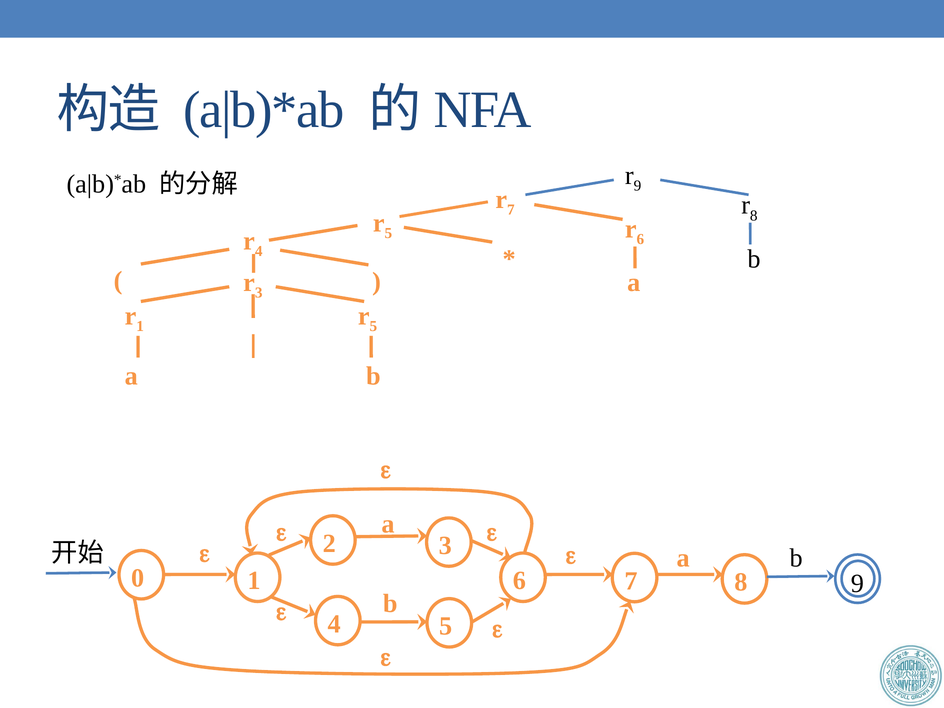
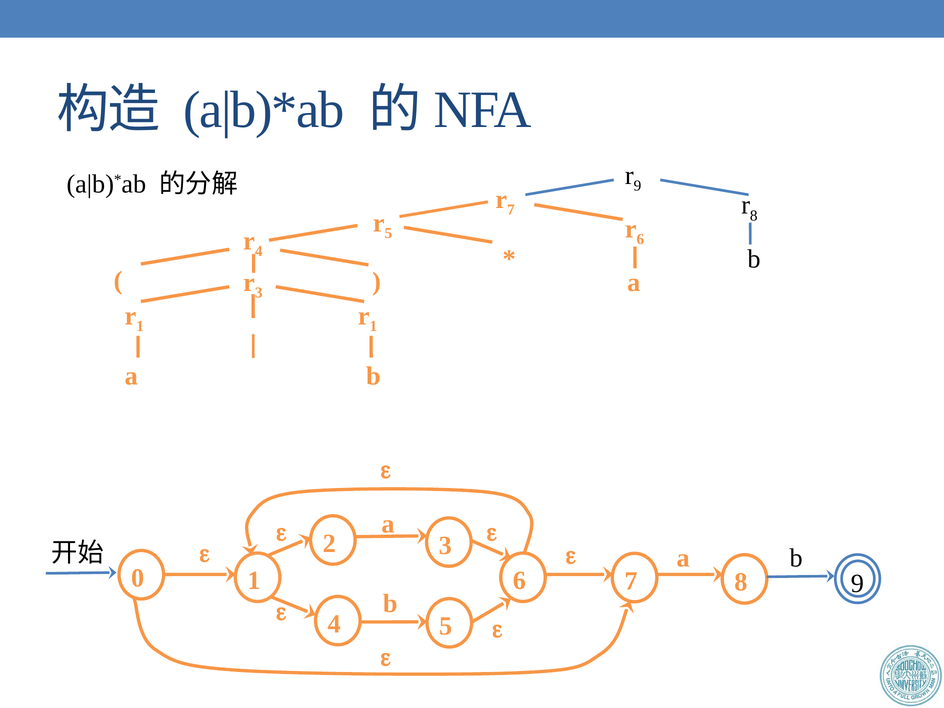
5: 5 -> 1 (373, 326)
